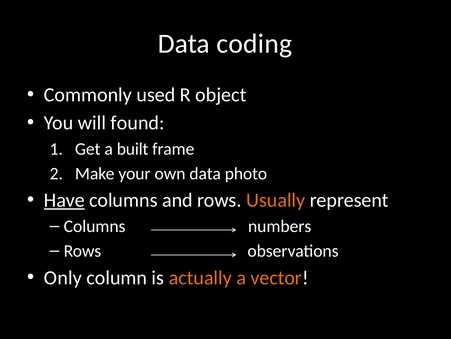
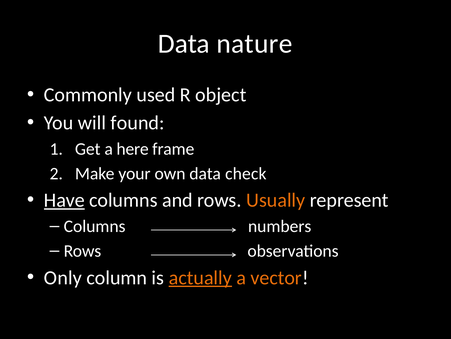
coding: coding -> nature (254, 44)
built: built -> here (133, 149)
photo: photo -> check (246, 173)
actually underline: none -> present (200, 277)
